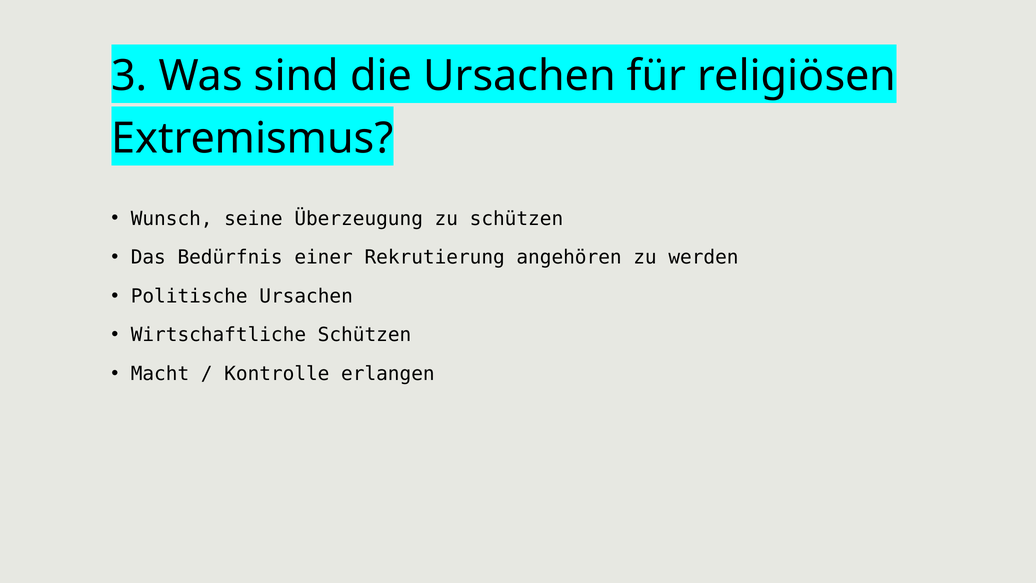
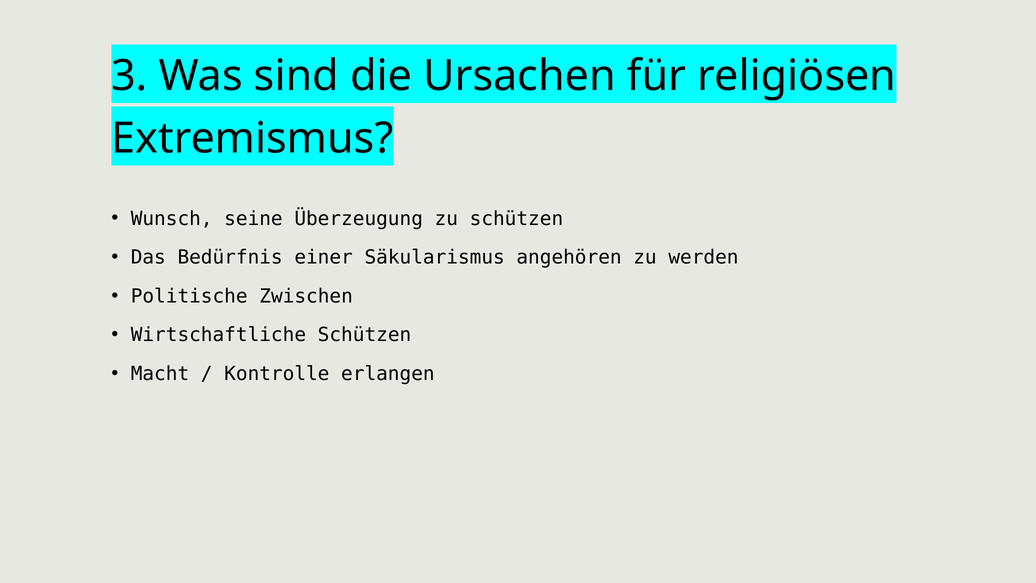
Rekrutierung: Rekrutierung -> Säkularismus (435, 257)
Politische Ursachen: Ursachen -> Zwischen (306, 296)
